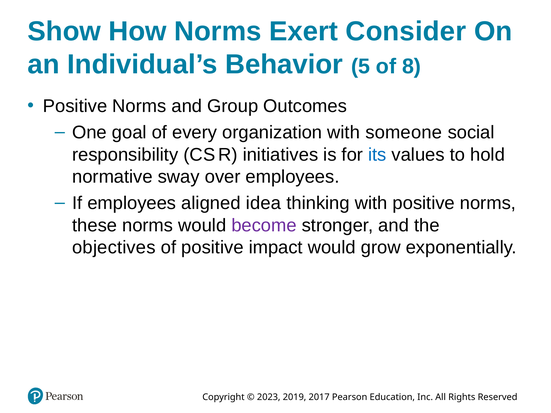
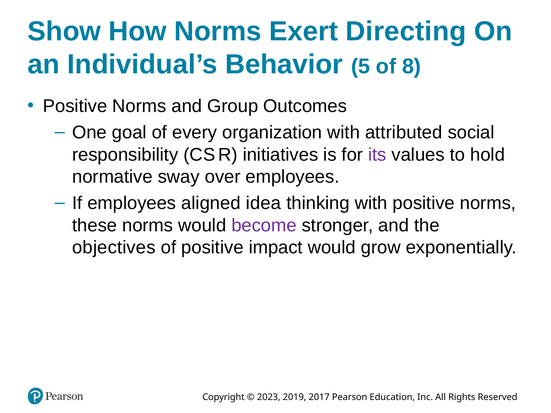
Consider: Consider -> Directing (406, 31)
someone: someone -> attributed (404, 133)
its colour: blue -> purple (377, 155)
